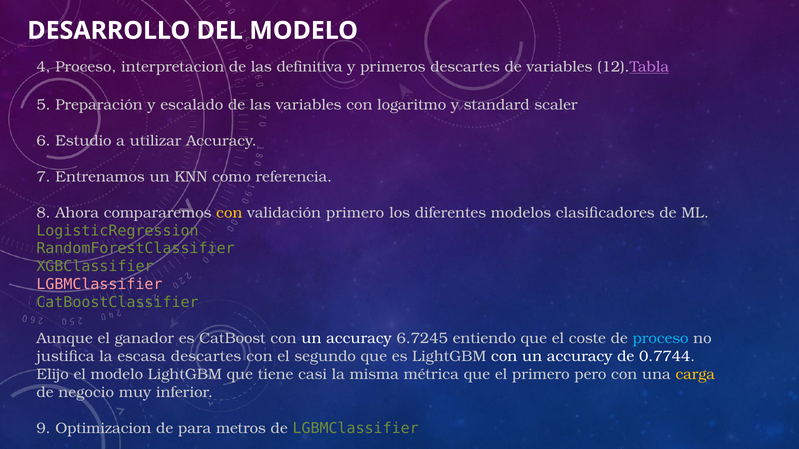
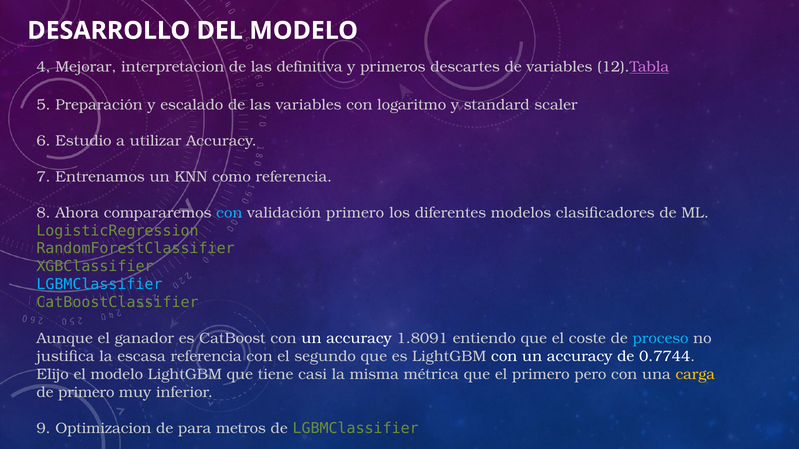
4 Proceso: Proceso -> Mejorar (86, 67)
con colour: yellow -> light blue (229, 213)
LGBMClassifier colour: pink -> light blue (99, 285)
6.7245: 6.7245 -> 1.8091 (422, 339)
escasa descartes: descartes -> referencia (206, 357)
de negocio: negocio -> primero (86, 393)
